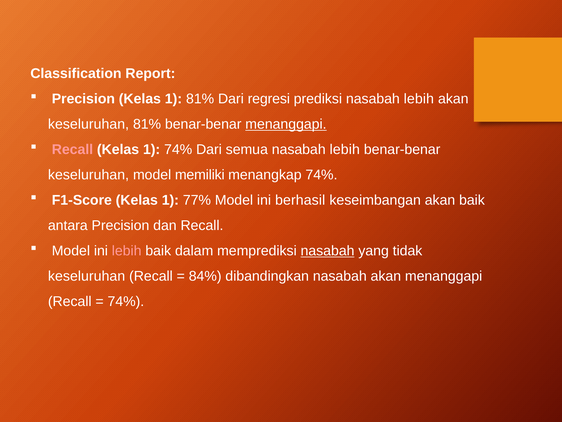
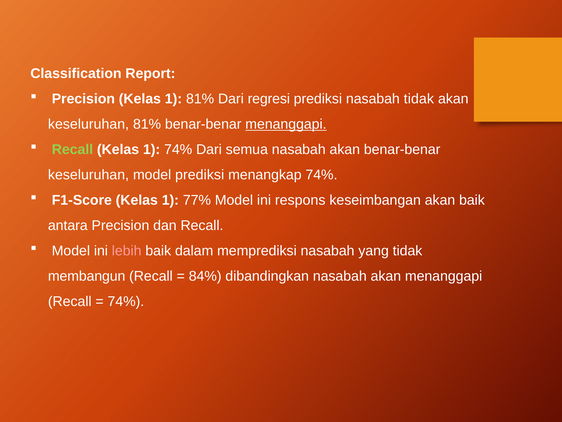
prediksi nasabah lebih: lebih -> tidak (419, 99)
Recall colour: pink -> light green (72, 149)
semua nasabah lebih: lebih -> akan (345, 149)
model memiliki: memiliki -> prediksi (200, 175)
berhasil: berhasil -> respons (300, 200)
nasabah underline: present -> none (328, 251)
keseluruhan: keseluruhan -> membangun (87, 276)
